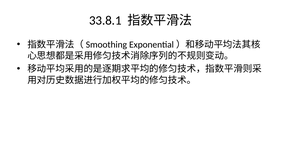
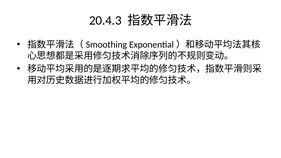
33.8.1: 33.8.1 -> 20.4.3 (105, 20)
